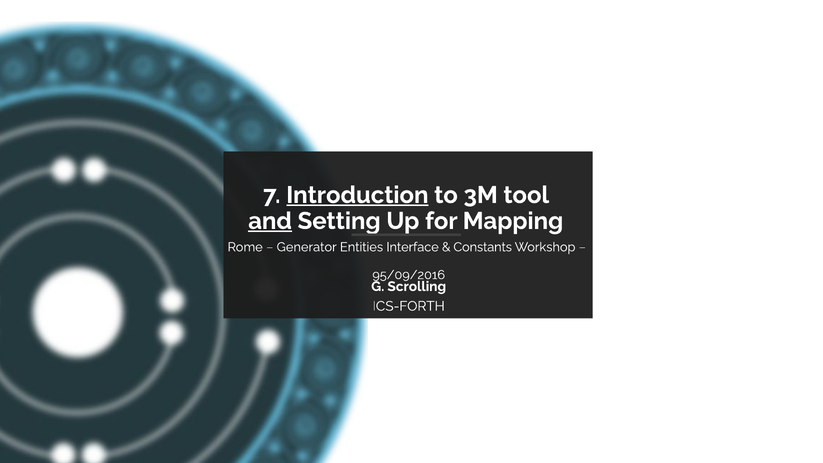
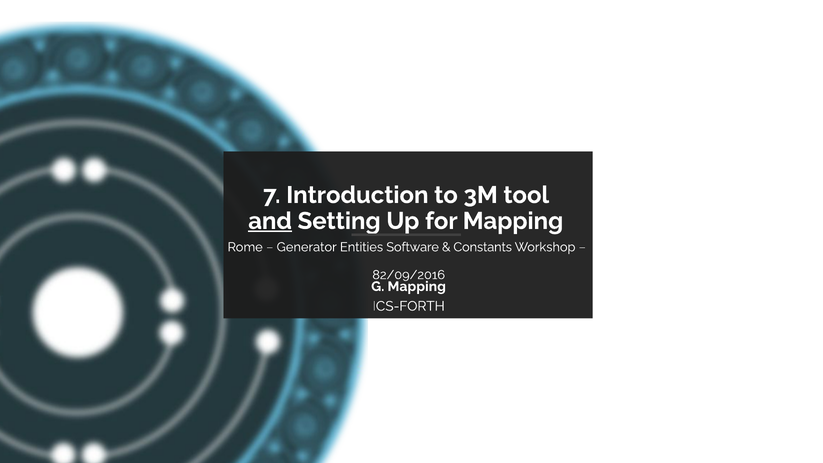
Introduction underline: present -> none (357, 195)
Interface: Interface -> Software (413, 247)
95/09/2016: 95/09/2016 -> 82/09/2016 (409, 275)
G Scrolling: Scrolling -> Mapping (417, 286)
